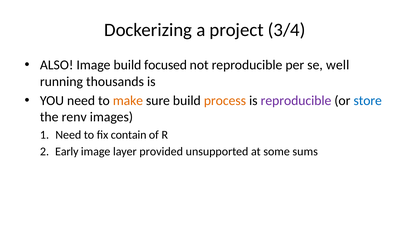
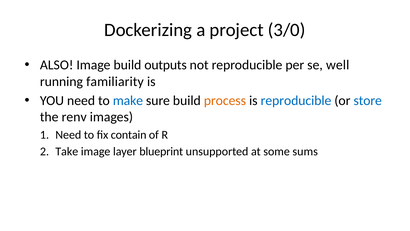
3/4: 3/4 -> 3/0 (287, 30)
focused: focused -> outputs (166, 65)
thousands: thousands -> familiarity (115, 81)
make colour: orange -> blue (128, 101)
reproducible colour: purple -> blue (296, 101)
Early: Early -> Take (67, 151)
provided: provided -> blueprint (161, 151)
